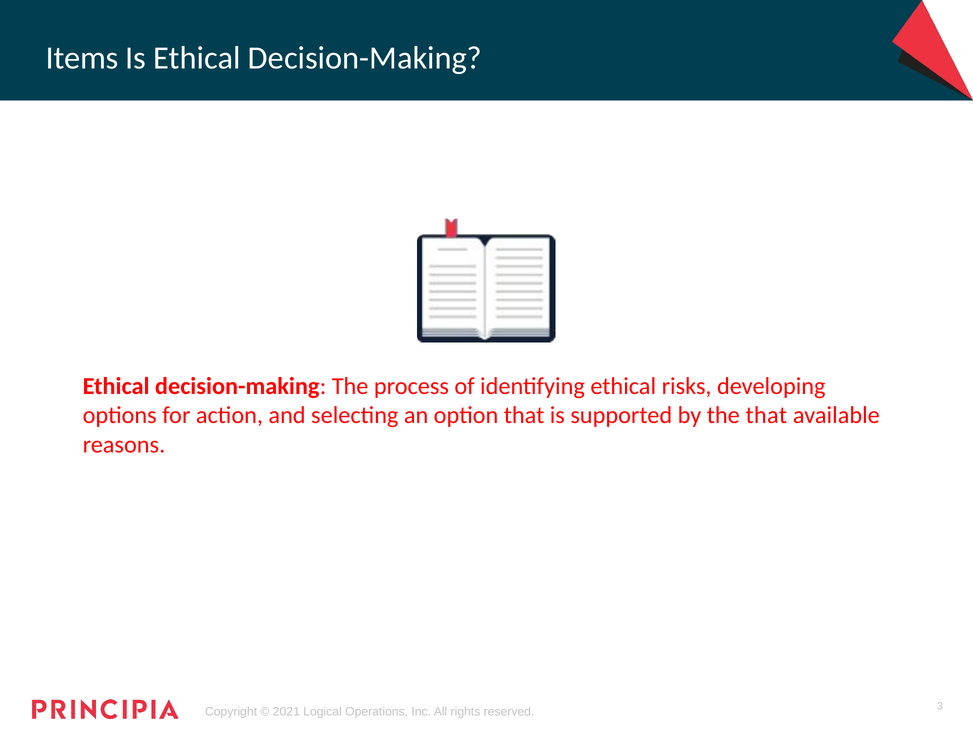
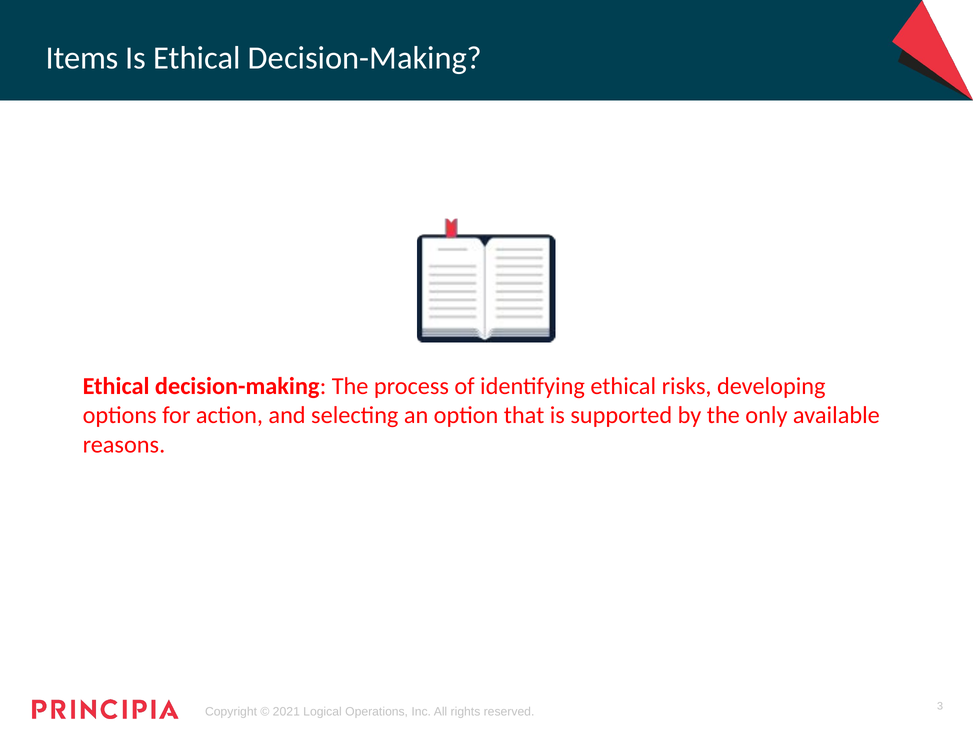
the that: that -> only (766, 415)
